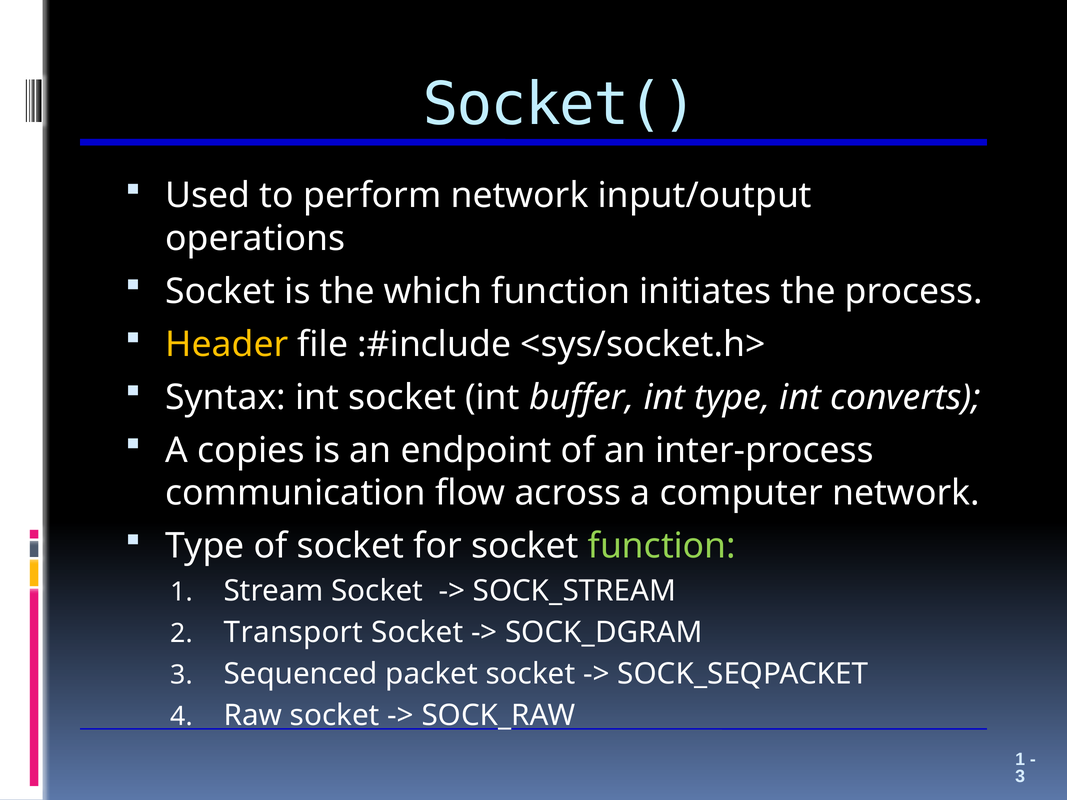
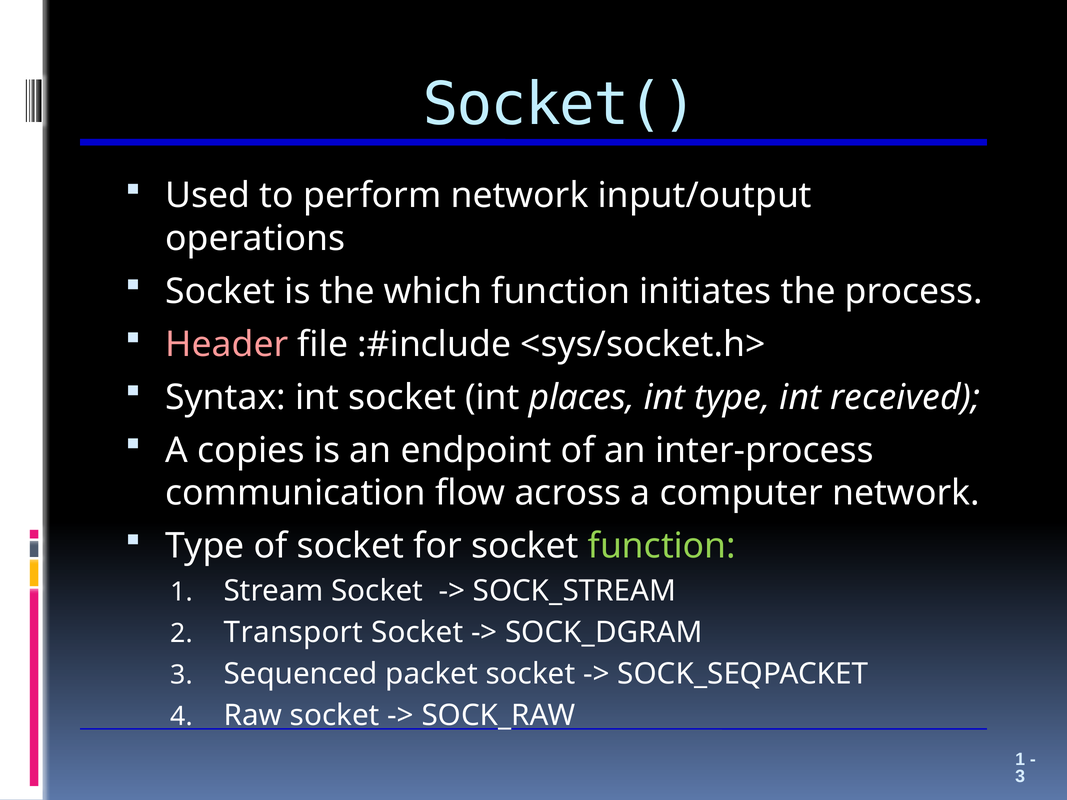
Header colour: yellow -> pink (227, 344)
buffer: buffer -> places (582, 398)
converts: converts -> received (905, 398)
